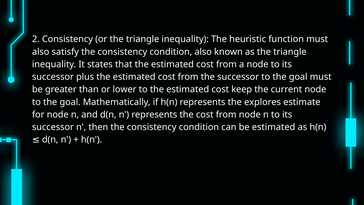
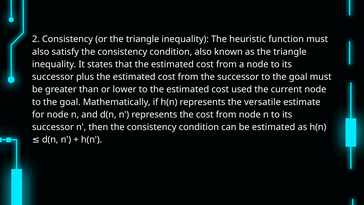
keep: keep -> used (242, 89)
explores: explores -> versatile (263, 102)
